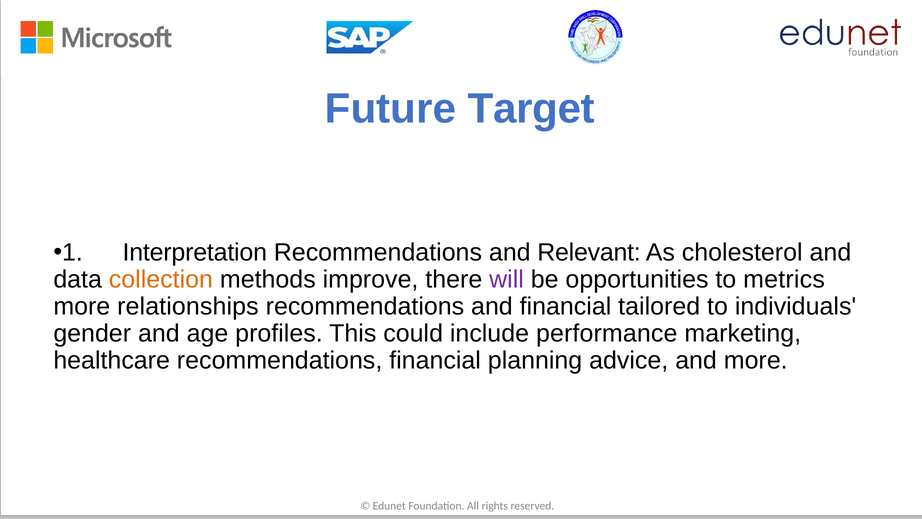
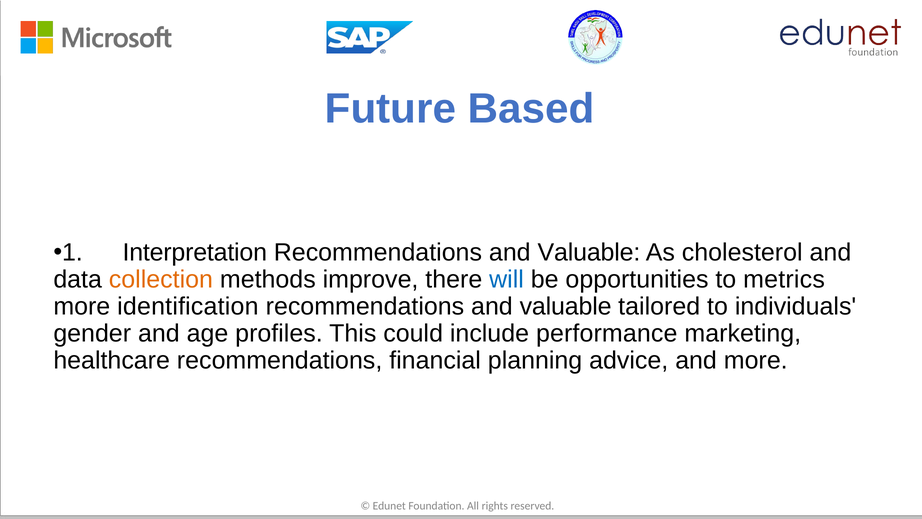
Target: Target -> Based (531, 109)
Relevant: Relevant -> Valuable (589, 252)
will colour: purple -> blue (507, 279)
relationships: relationships -> identiﬁcation (188, 306)
ﬁnancial: ﬁnancial -> valuable (566, 306)
